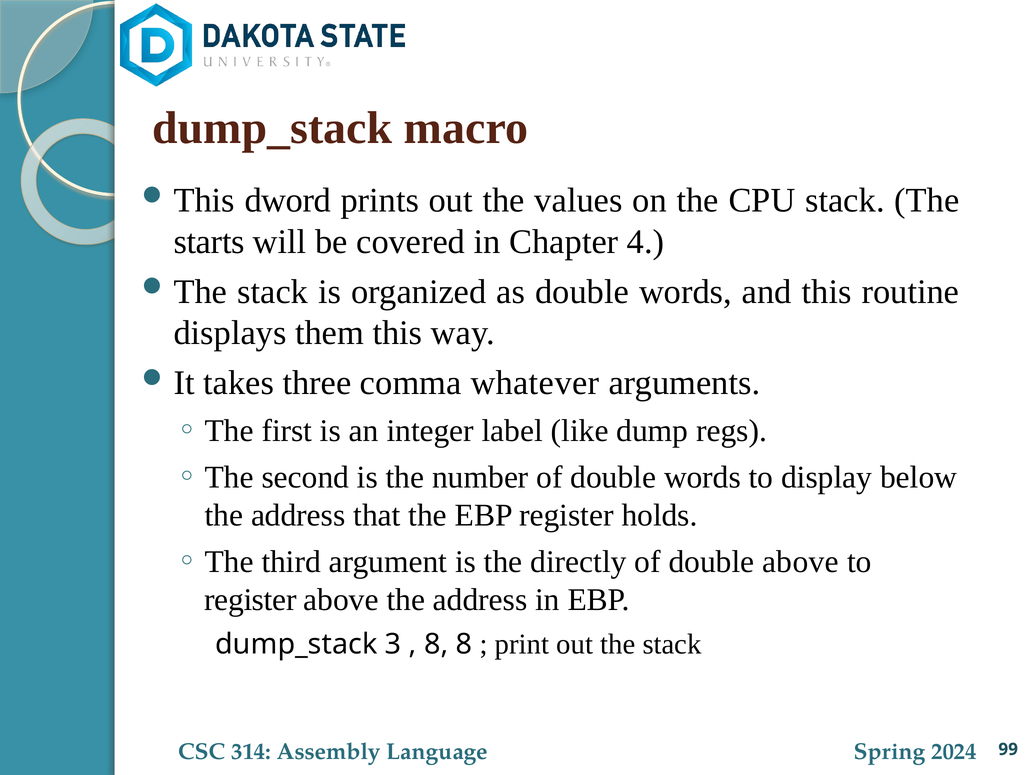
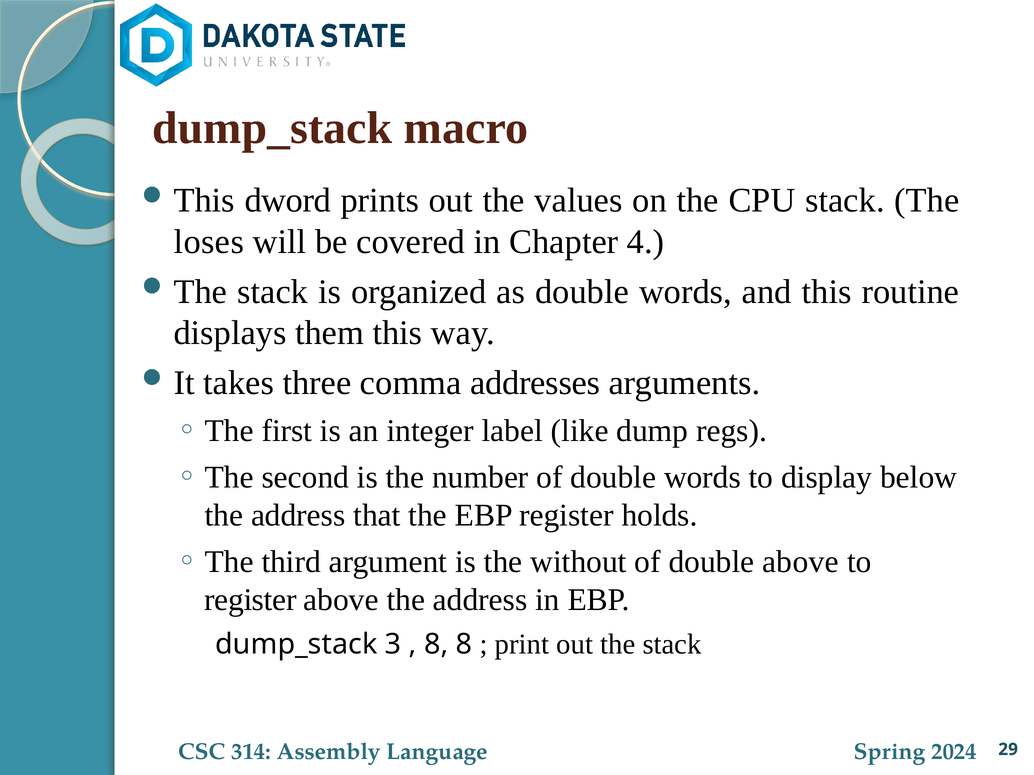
starts: starts -> loses (209, 242)
whatever: whatever -> addresses (535, 383)
directly: directly -> without (578, 562)
99: 99 -> 29 (1008, 750)
